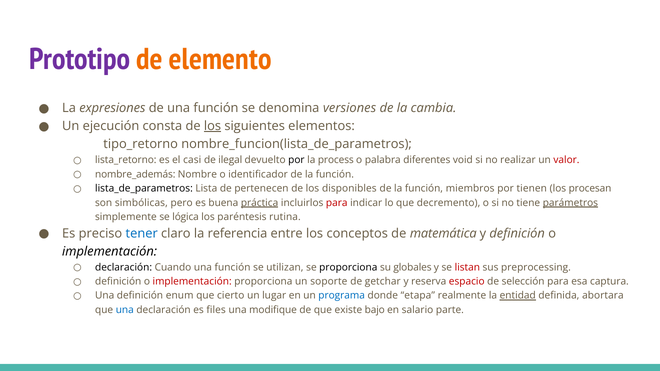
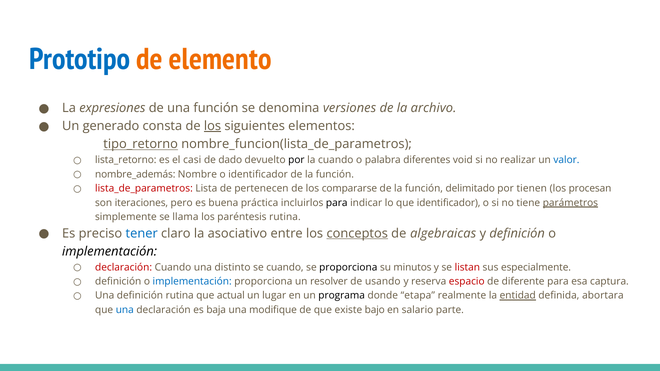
Prototipo colour: purple -> blue (80, 60)
cambia: cambia -> archivo (434, 108)
ejecución: ejecución -> generado (111, 126)
tipo_retorno underline: none -> present (141, 144)
ilegal: ilegal -> dado (230, 160)
la process: process -> cuando (336, 160)
valor colour: red -> blue (566, 160)
lista_de_parametros colour: black -> red (144, 189)
disponibles: disponibles -> compararse (349, 189)
miembros: miembros -> delimitado (470, 189)
simbólicas: simbólicas -> iteraciones (141, 203)
práctica underline: present -> none (260, 203)
para colour: red -> black (337, 203)
que decremento: decremento -> identificador (449, 203)
lógica: lógica -> llama (185, 217)
referencia: referencia -> asociativo (237, 233)
conceptos underline: none -> present (357, 233)
matemática: matemática -> algebraicas (443, 233)
declaración colour: black -> red (124, 267)
Cuando una función: función -> distinto (233, 267)
se utilizan: utilizan -> cuando (285, 267)
globales: globales -> minutos (412, 267)
preprocessing: preprocessing -> especialmente (536, 267)
implementación colour: red -> blue (192, 282)
soporte: soporte -> resolver (329, 282)
getchar: getchar -> usando (383, 282)
selección: selección -> diferente (523, 282)
definición enum: enum -> rutina (180, 296)
cierto: cierto -> actual (231, 296)
programa colour: blue -> black (342, 296)
files: files -> baja (216, 310)
